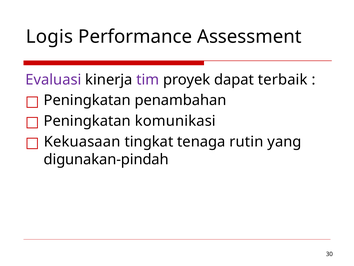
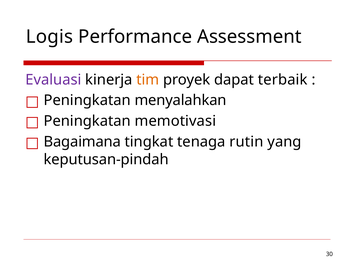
tim colour: purple -> orange (148, 79)
penambahan: penambahan -> menyalahkan (181, 100)
komunikasi: komunikasi -> memotivasi (175, 121)
Kekuasaan: Kekuasaan -> Bagaimana (82, 141)
digunakan-pindah: digunakan-pindah -> keputusan-pindah (106, 159)
